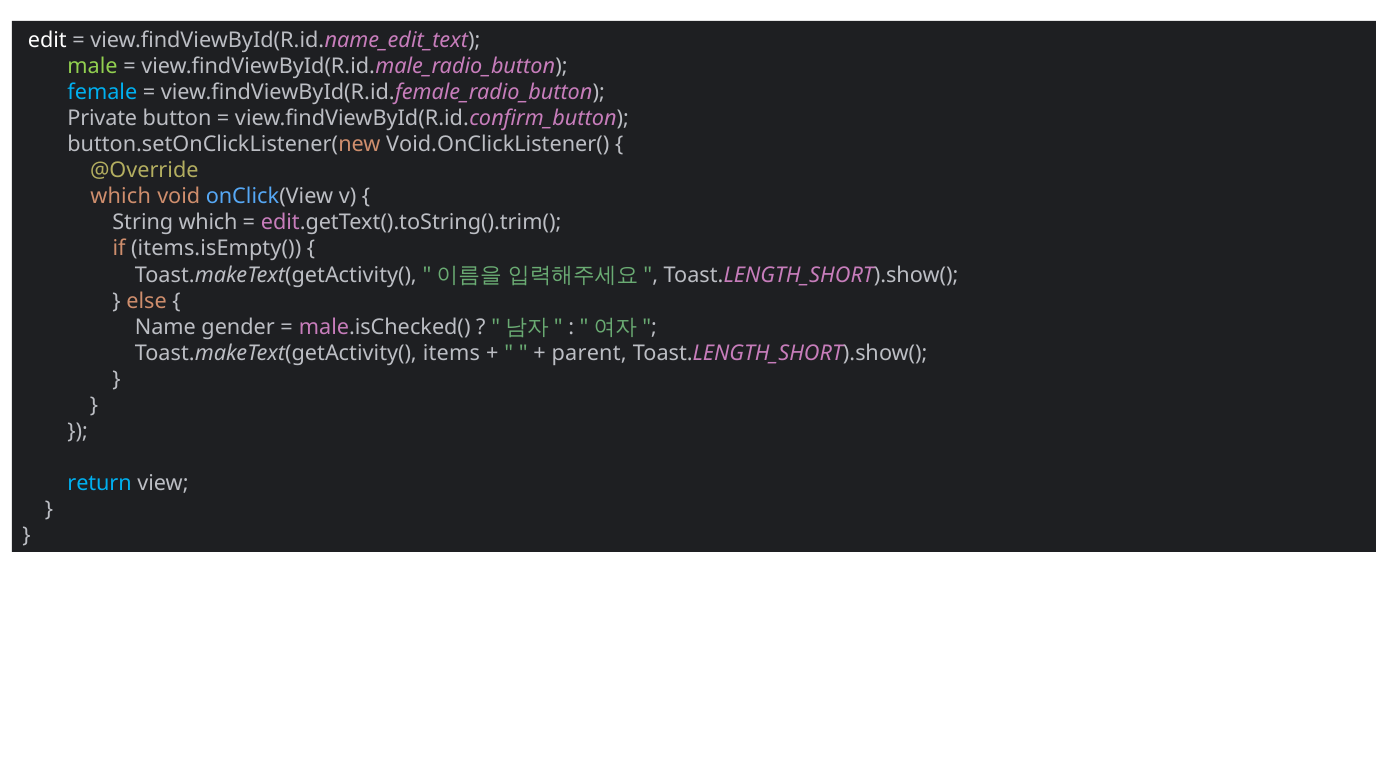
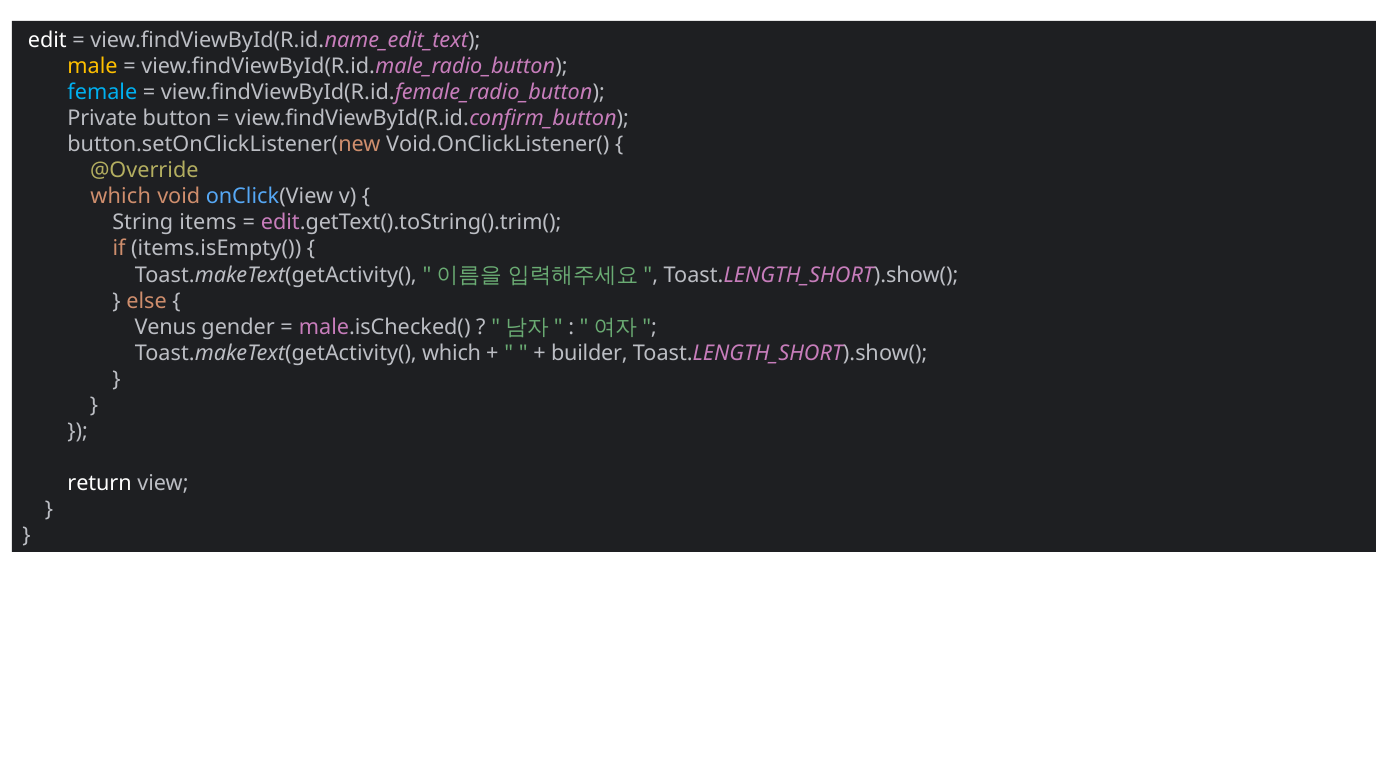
male colour: light green -> yellow (93, 67)
String which: which -> items (208, 223)
Name: Name -> Venus (165, 327)
Toast.makeText(getActivity( items: items -> which (452, 353)
parent: parent -> builder (589, 353)
return colour: light blue -> white (100, 483)
